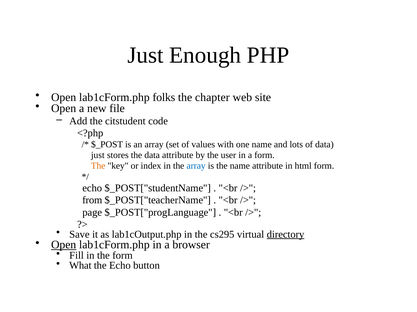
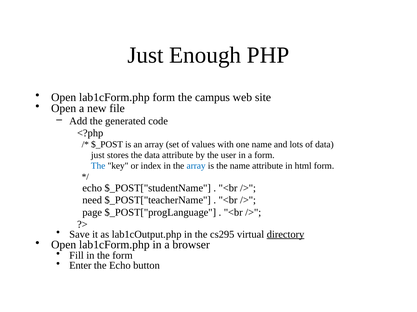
lab1cForm.php folks: folks -> form (164, 98)
chapter: chapter -> campus (212, 98)
citstudent: citstudent -> generated (125, 121)
The colour: orange -> blue (98, 166)
from: from -> need (92, 201)
Open underline: present -> none (64, 245)
What: What -> Enter (80, 266)
